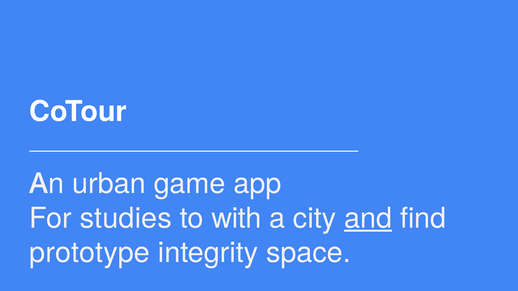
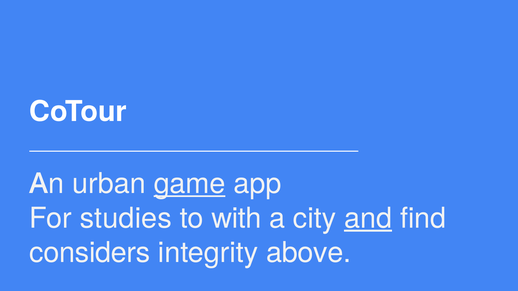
game underline: none -> present (190, 184)
prototype: prototype -> considers (90, 253)
space: space -> above (309, 253)
